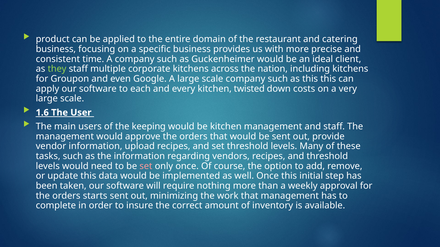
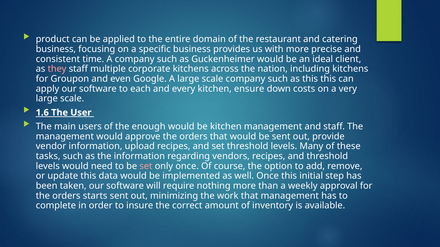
they colour: light green -> pink (57, 69)
twisted: twisted -> ensure (249, 89)
keeping: keeping -> enough (149, 127)
